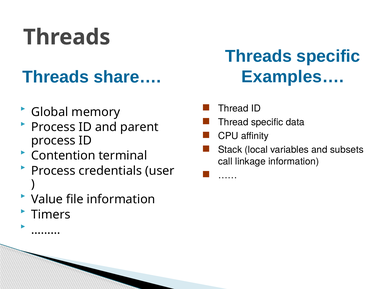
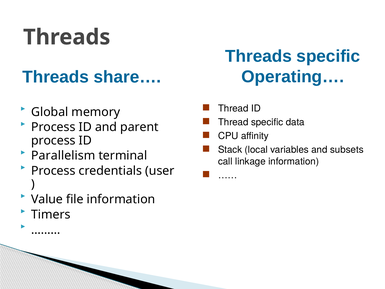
Examples…: Examples… -> Operating… (293, 77)
Contention: Contention -> Parallelism (63, 156)
